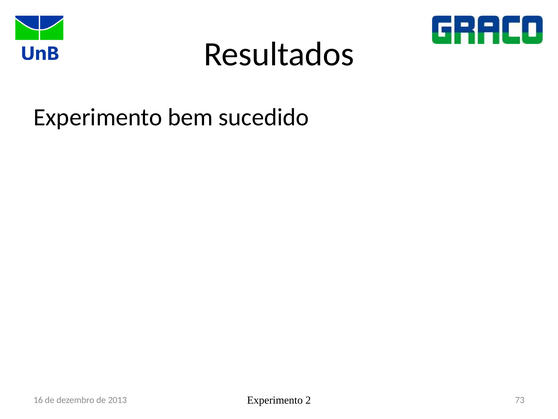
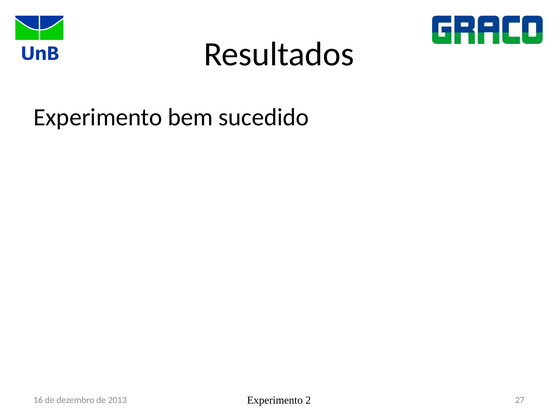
73: 73 -> 27 (520, 400)
